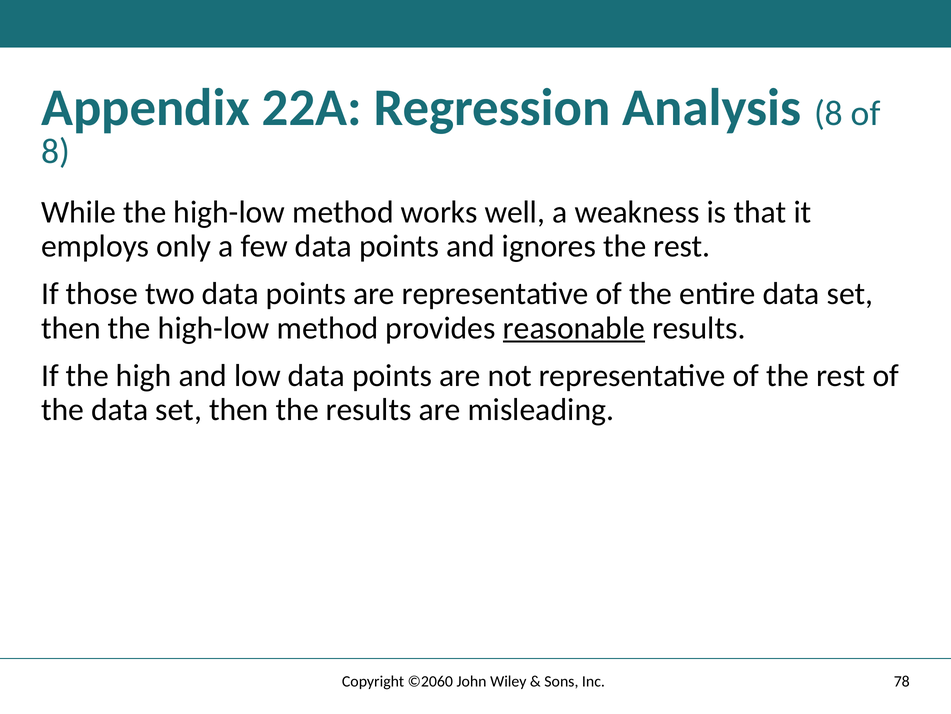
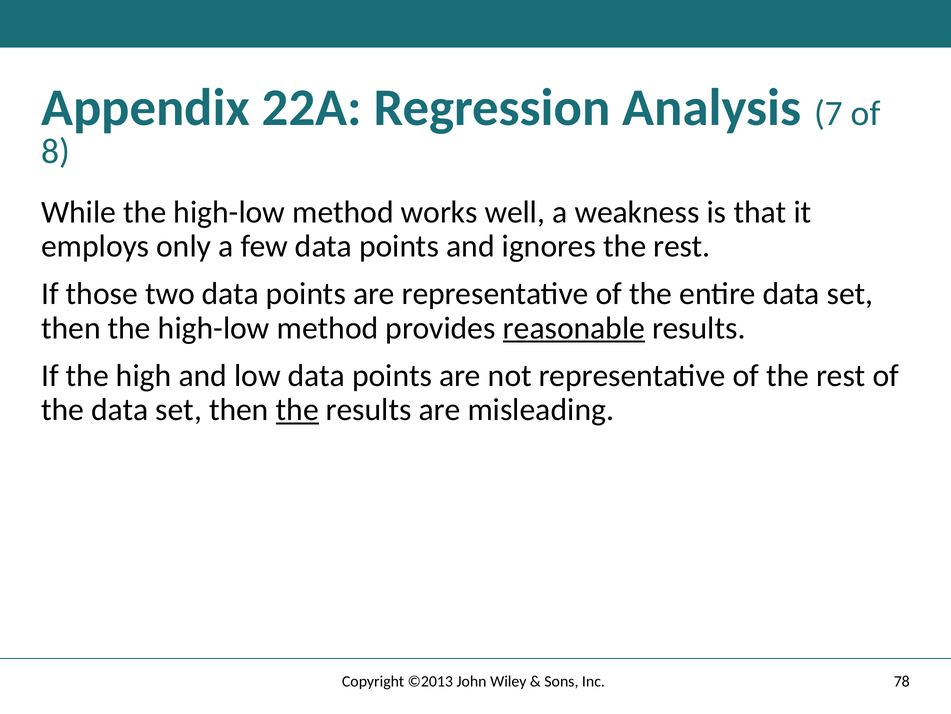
Analysis 8: 8 -> 7 (829, 113)
the underline: none -> present (297, 409)
©2060: ©2060 -> ©2013 (430, 681)
